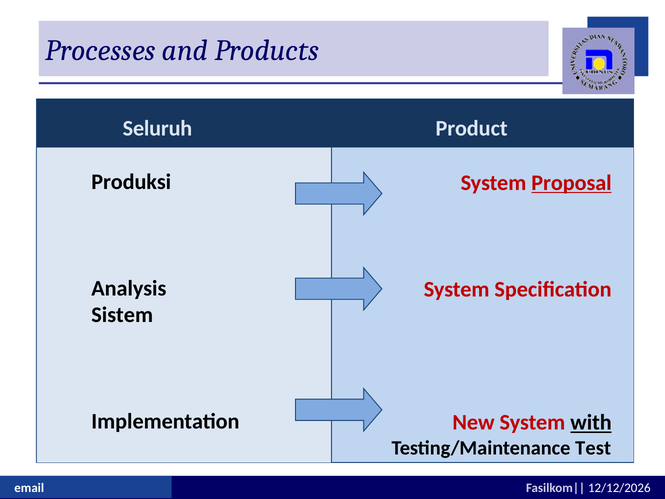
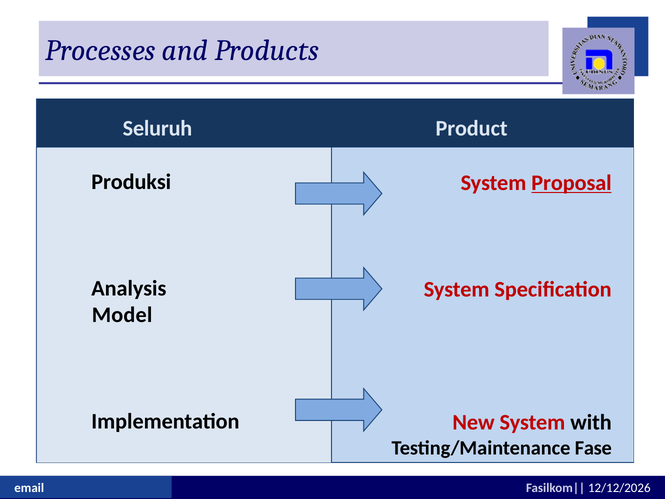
Sistem: Sistem -> Model (122, 315)
with underline: present -> none (591, 422)
Test: Test -> Fase (593, 448)
